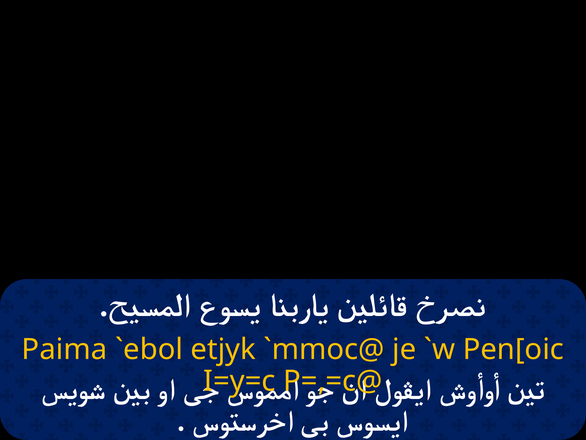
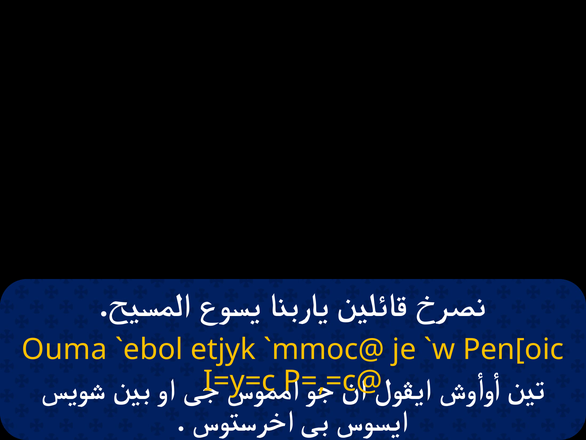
Paima: Paima -> Ouma (64, 349)
